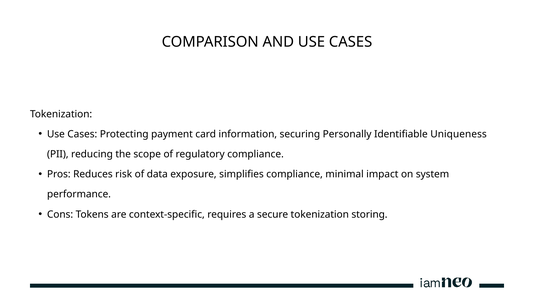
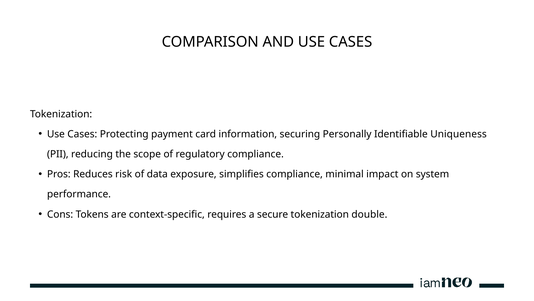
storing: storing -> double (369, 214)
